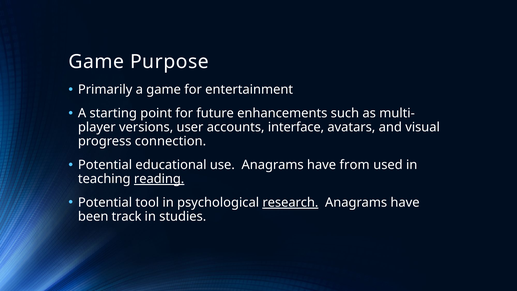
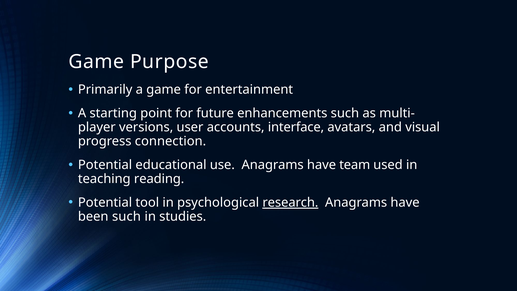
from: from -> team (355, 165)
reading underline: present -> none (159, 179)
been track: track -> such (126, 216)
